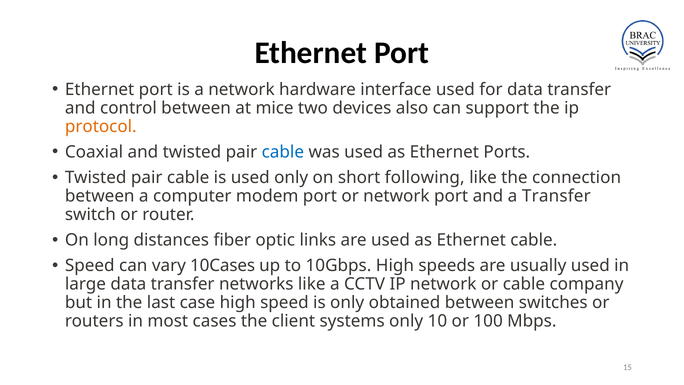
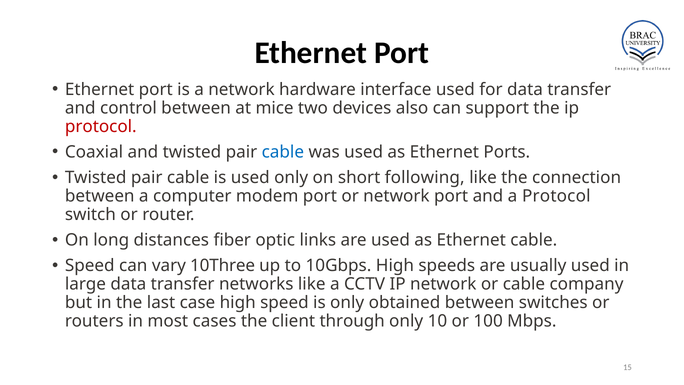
protocol colour: orange -> red (101, 126)
a Transfer: Transfer -> Protocol (556, 196)
10Cases: 10Cases -> 10Three (223, 266)
systems: systems -> through (352, 321)
